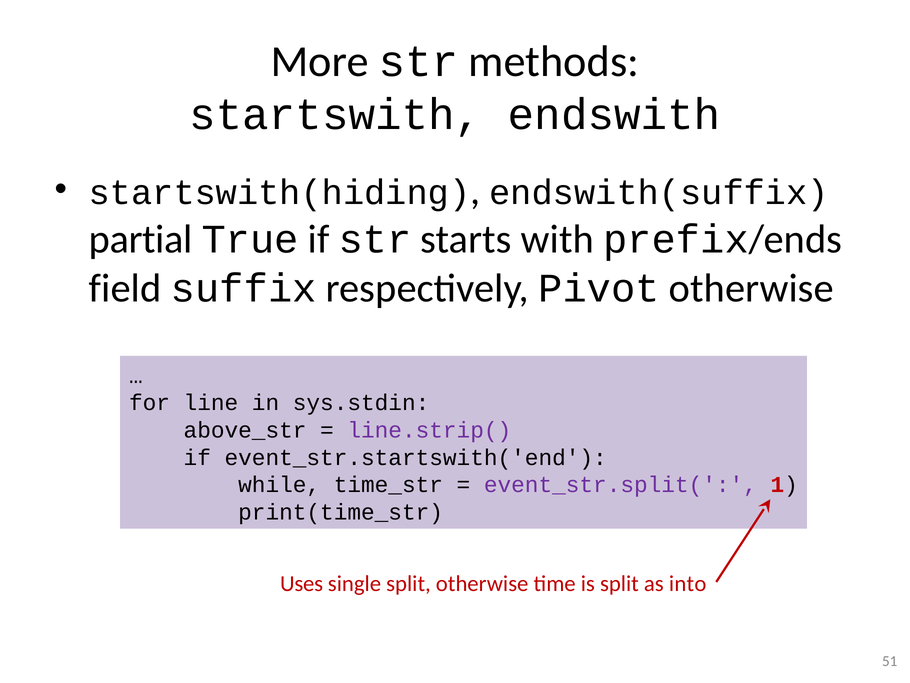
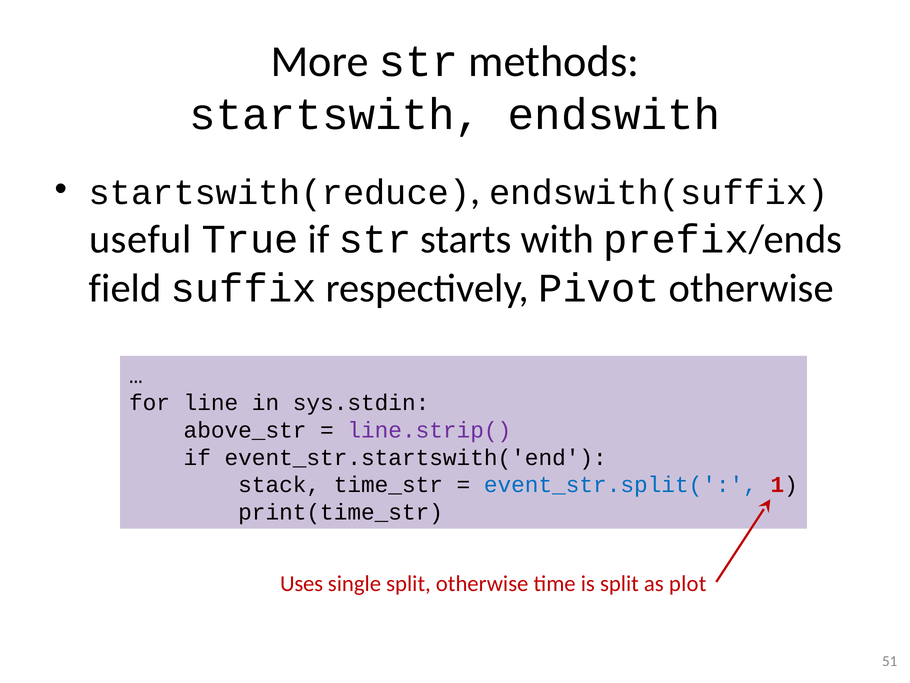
startswith(hiding: startswith(hiding -> startswith(reduce (279, 193)
partial: partial -> useful (140, 239)
while: while -> stack (279, 484)
event_str.split( colour: purple -> blue (620, 484)
into: into -> plot (688, 583)
